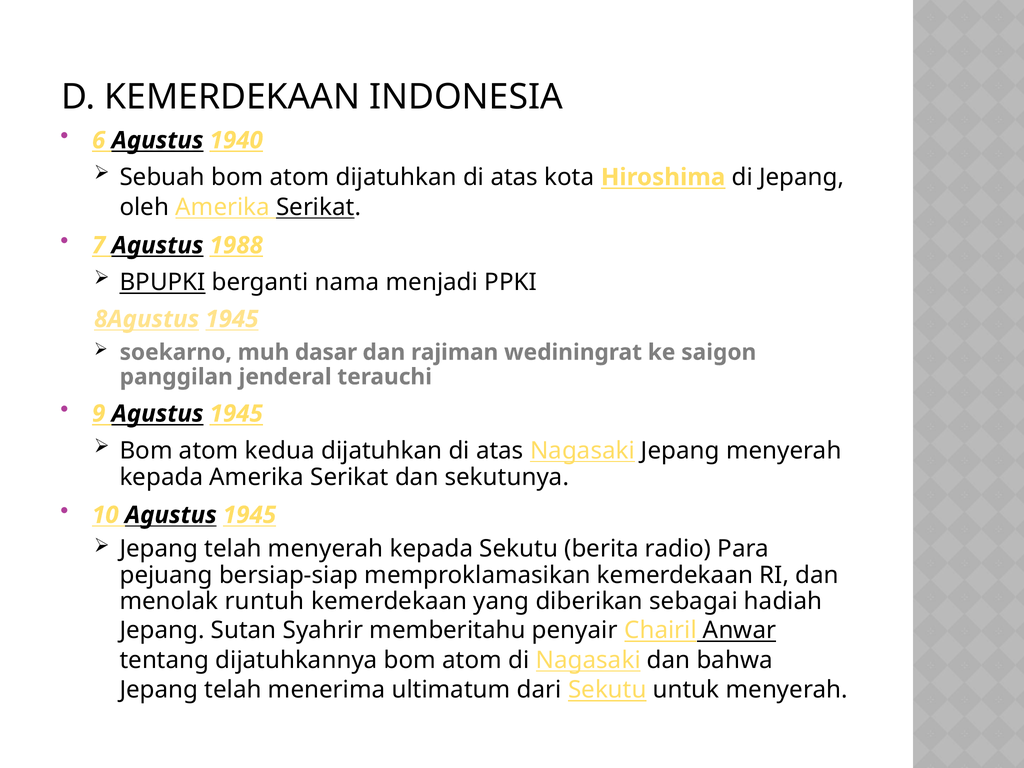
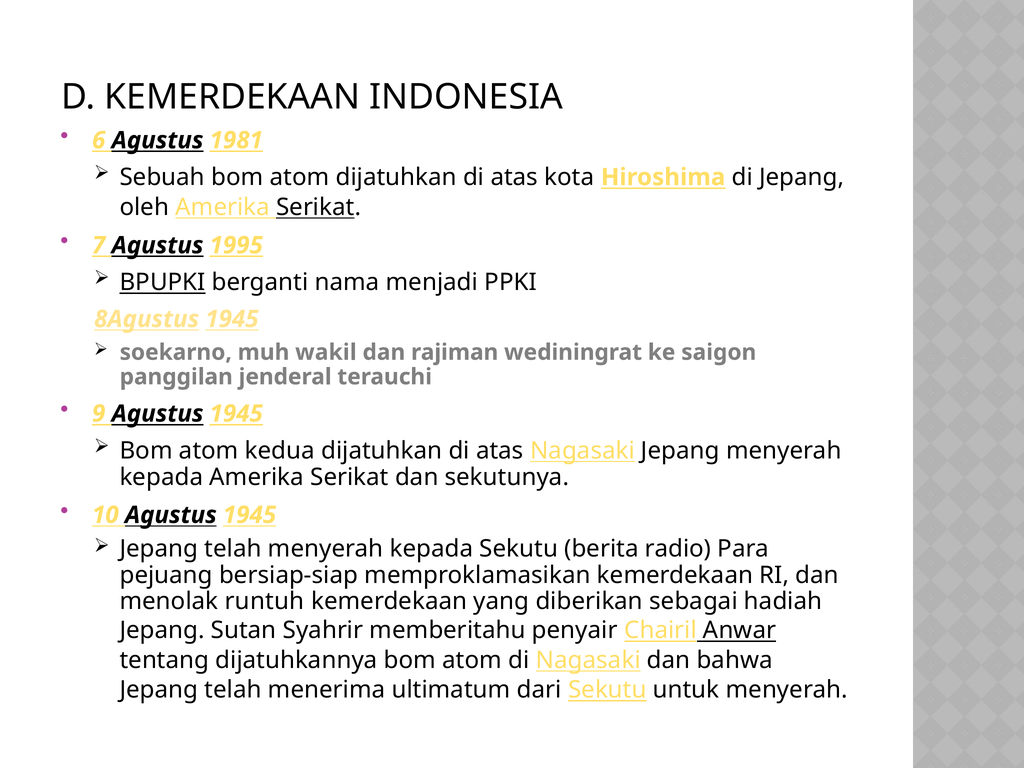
1940: 1940 -> 1981 (236, 140)
1988: 1988 -> 1995 (236, 245)
dasar: dasar -> wakil (326, 352)
